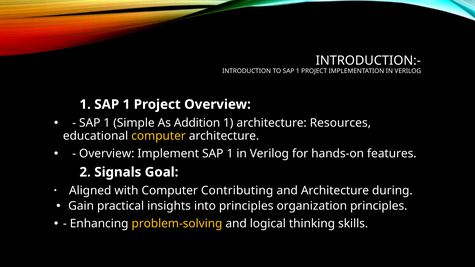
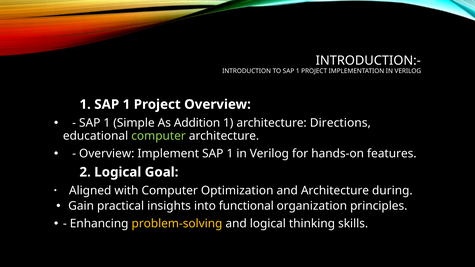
Resources: Resources -> Directions (340, 123)
computer colour: yellow -> light green (159, 136)
2 Signals: Signals -> Logical (118, 172)
Contributing: Contributing -> Optimization (237, 191)
into principles: principles -> functional (246, 206)
